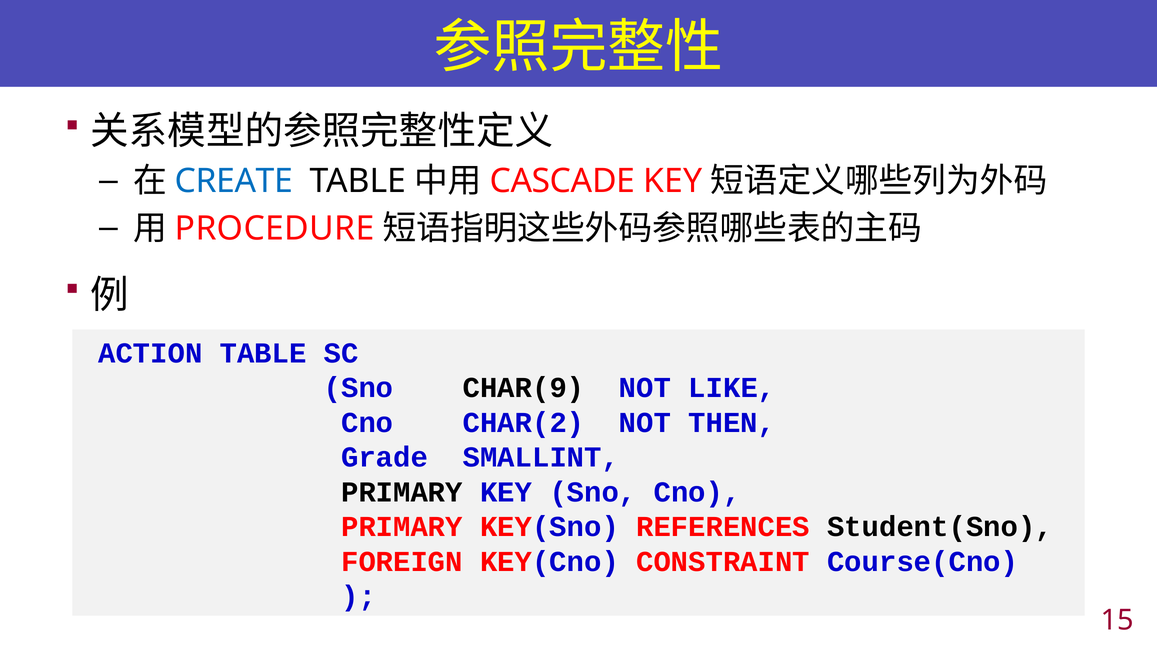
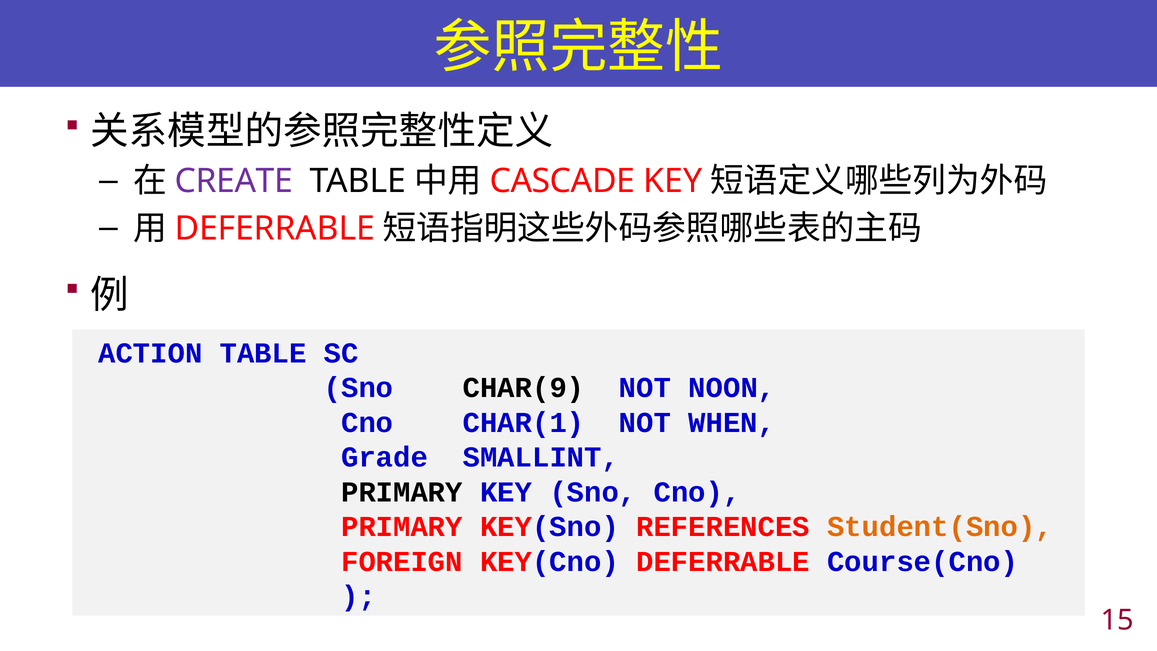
CREATE colour: blue -> purple (234, 181)
PROCEDURE: PROCEDURE -> DEFERRABLE (275, 229)
LIKE: LIKE -> NOON (732, 388)
CHAR(2: CHAR(2 -> CHAR(1 (523, 422)
THEN: THEN -> WHEN (732, 422)
Student(Sno colour: black -> orange (940, 527)
KEY(Cno CONSTRAINT: CONSTRAINT -> DEFERRABLE (723, 561)
